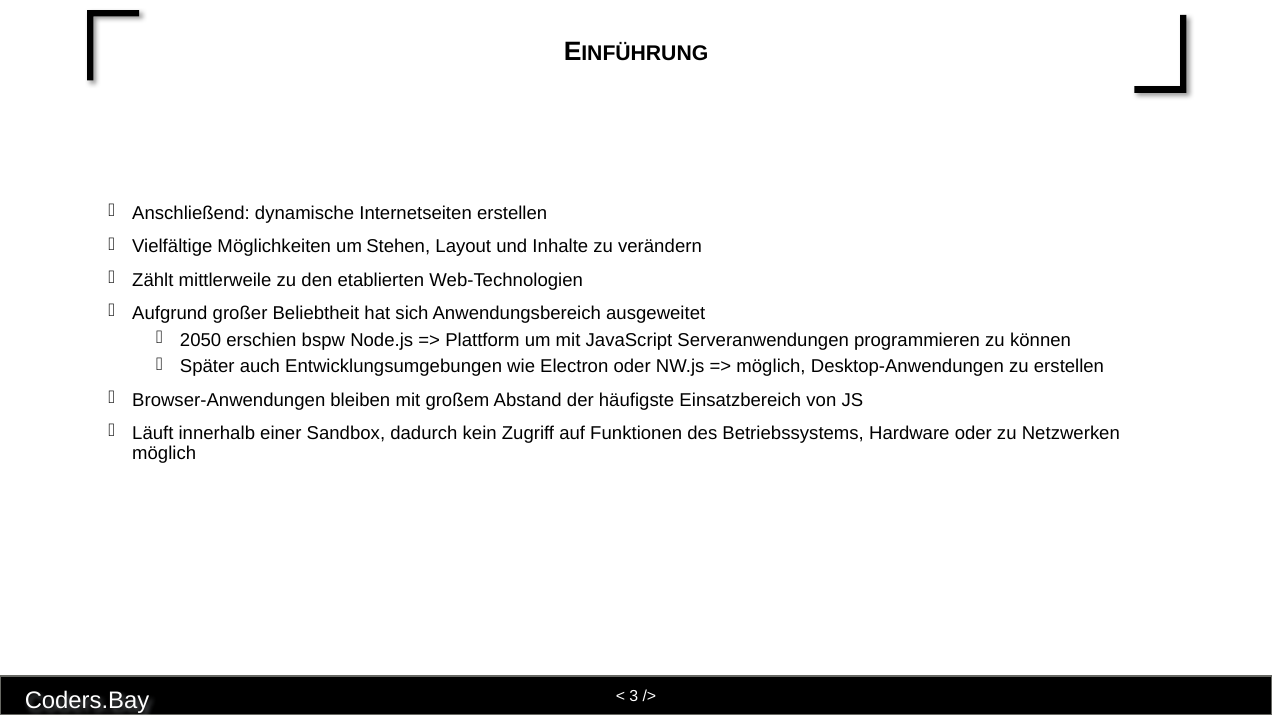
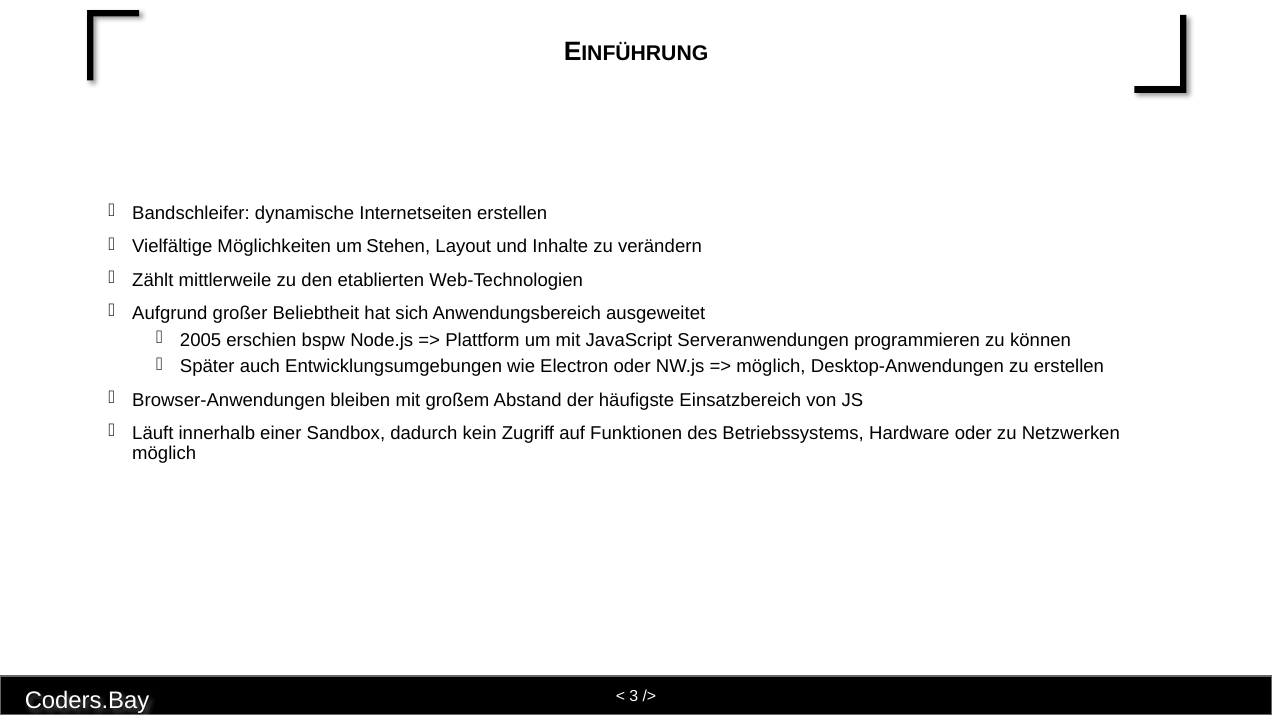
Anschließend: Anschließend -> Bandschleifer (191, 213)
2050: 2050 -> 2005 (201, 340)
